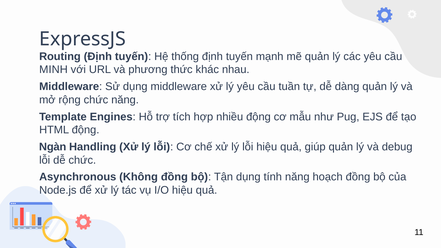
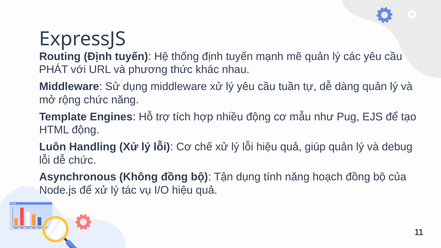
MINH: MINH -> PHÁT (54, 70)
Ngàn: Ngàn -> Luôn (53, 147)
